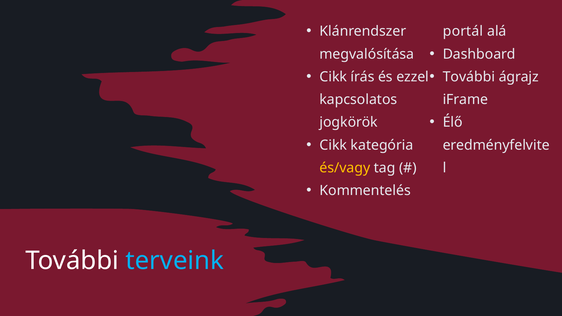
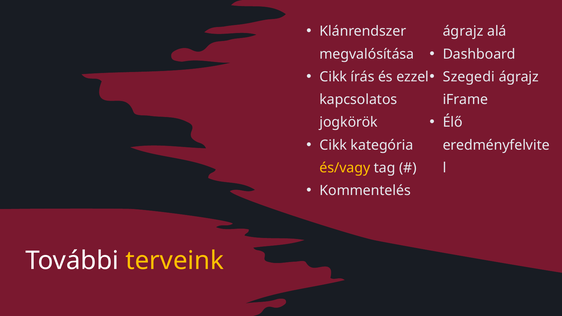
portál: portál -> ágrajz (463, 31)
További: További -> Szegedi (469, 77)
terveink colour: light blue -> yellow (175, 261)
